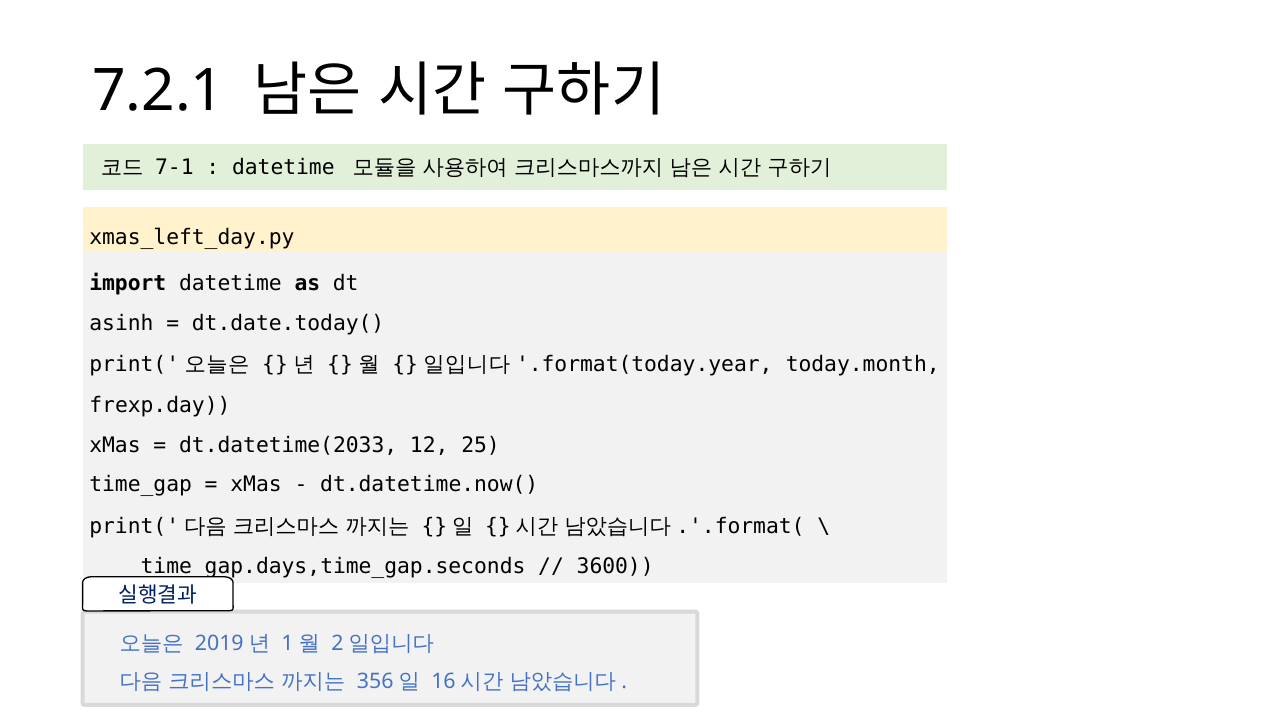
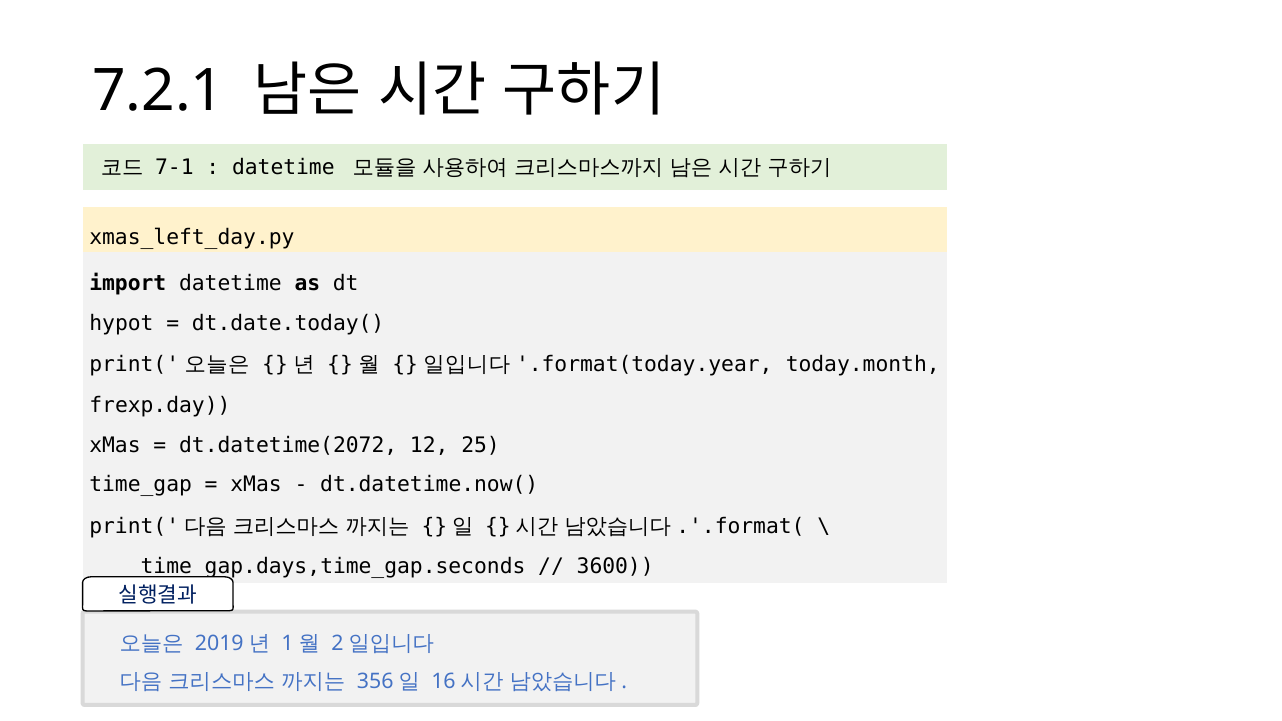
asinh: asinh -> hypot (121, 323)
dt.datetime(2033: dt.datetime(2033 -> dt.datetime(2072 (288, 445)
